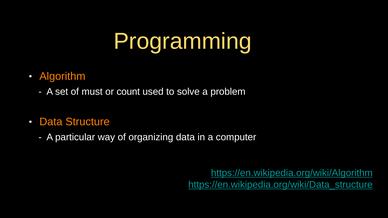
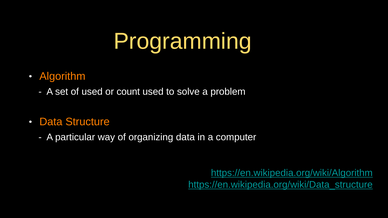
of must: must -> used (92, 92)
